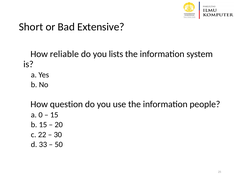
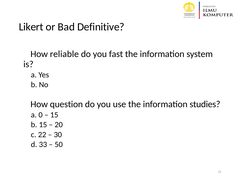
Short: Short -> Likert (31, 27)
Extensive: Extensive -> Definitive (101, 27)
lists: lists -> fast (116, 54)
people: people -> studies (205, 104)
